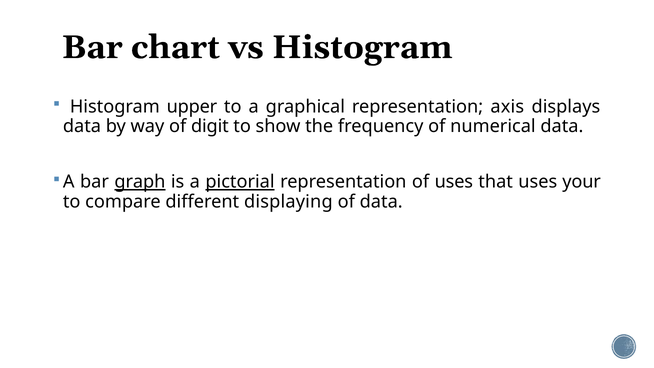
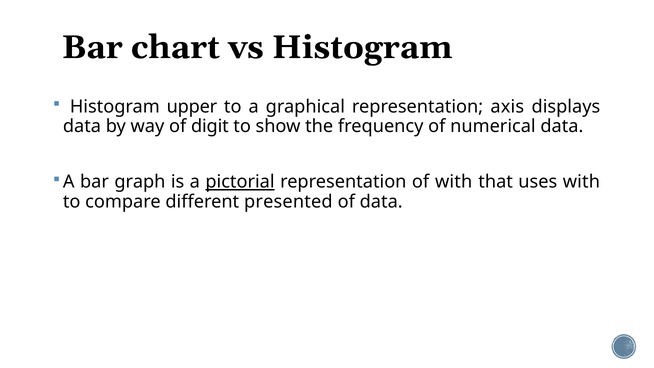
graph underline: present -> none (140, 182)
of uses: uses -> with (454, 182)
uses your: your -> with (581, 182)
displaying: displaying -> presented (288, 202)
